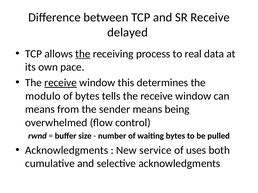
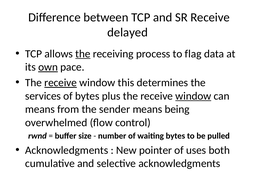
real: real -> flag (193, 54)
own underline: none -> present (48, 67)
modulo: modulo -> services (43, 96)
tells: tells -> plus (111, 96)
window underline: none -> present (193, 96)
service: service -> pointer (156, 151)
